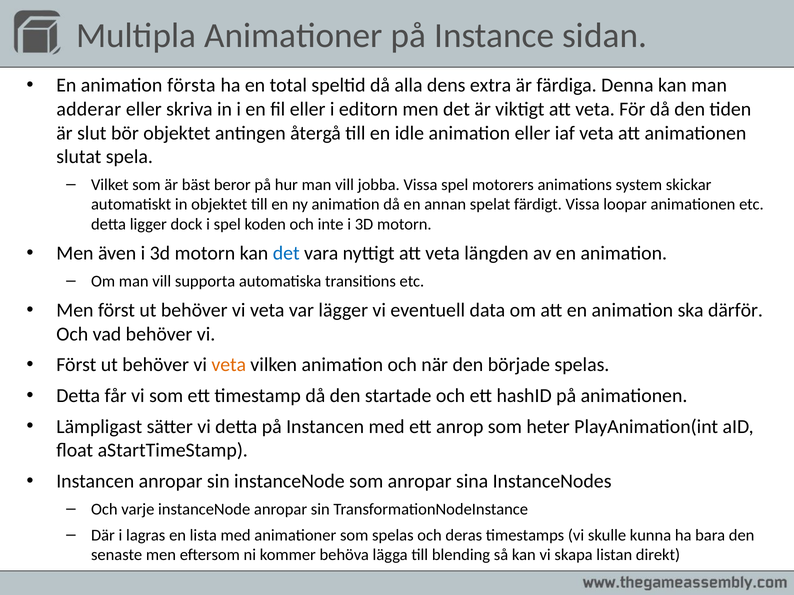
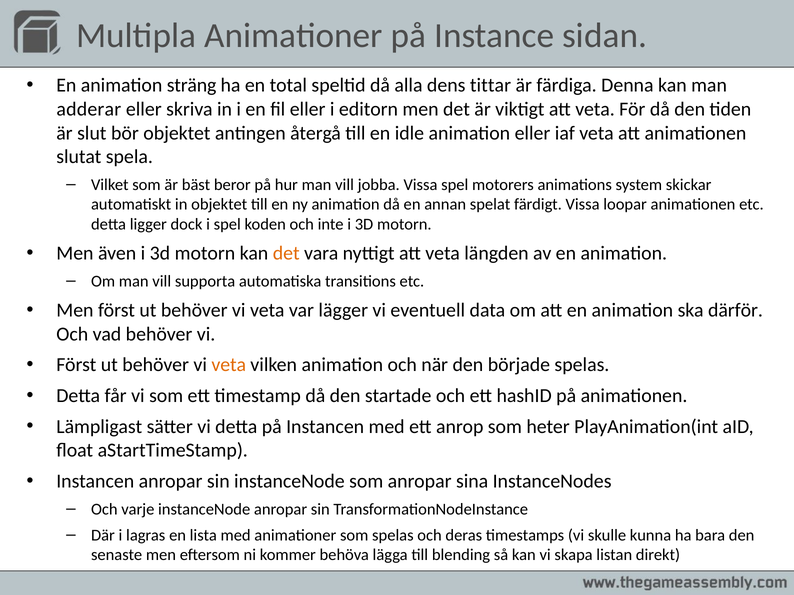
första: första -> sträng (192, 86)
extra: extra -> tittar (490, 86)
det colour: blue -> orange (286, 254)
